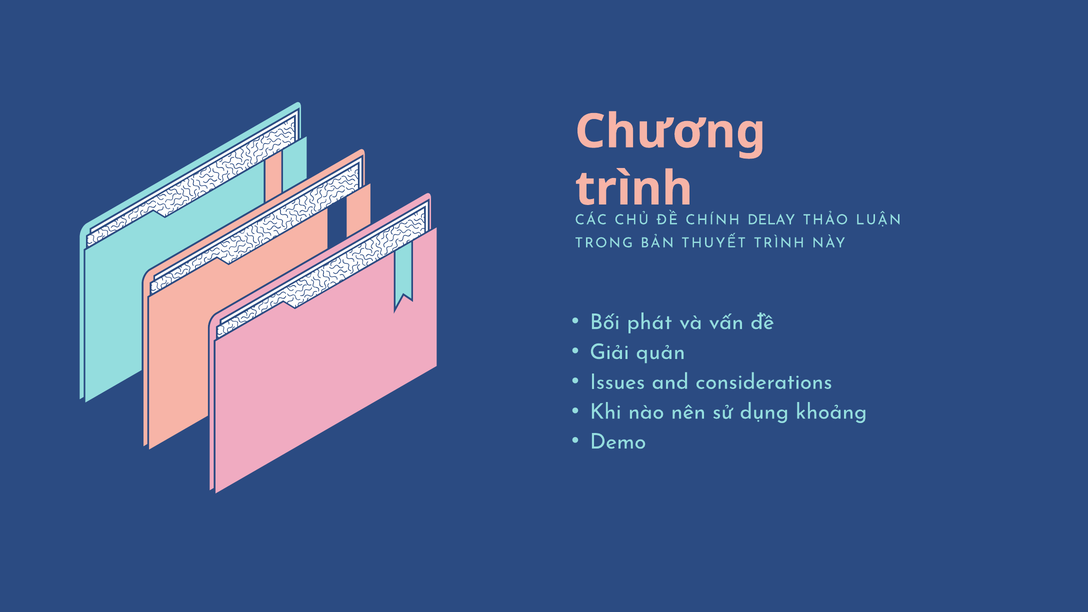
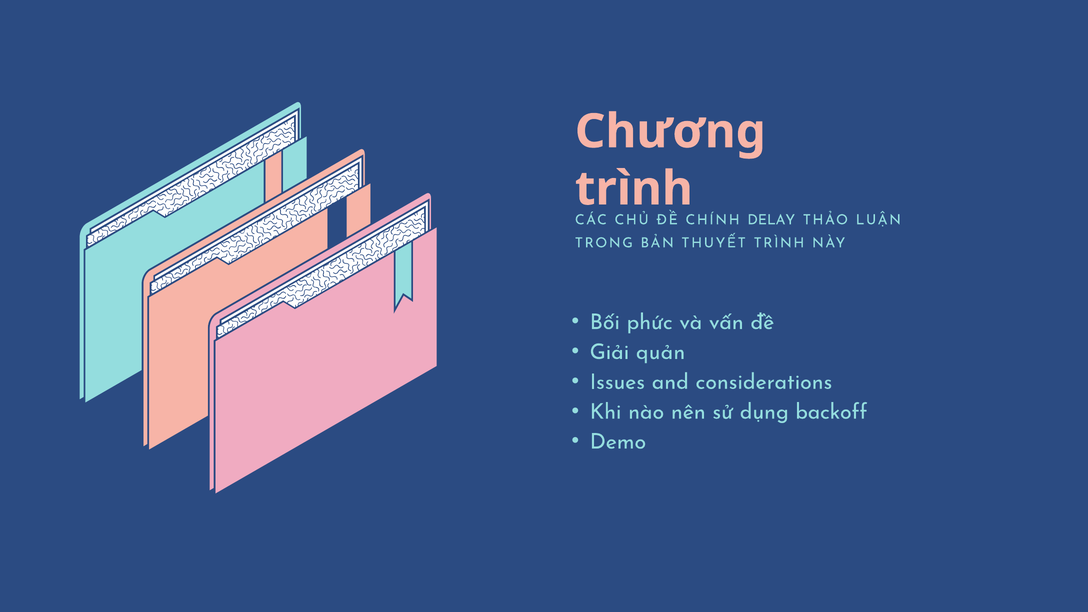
phát: phát -> phức (650, 322)
khoảng: khoảng -> backoff (831, 412)
